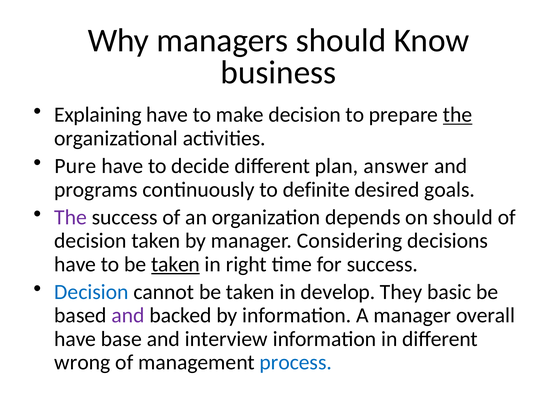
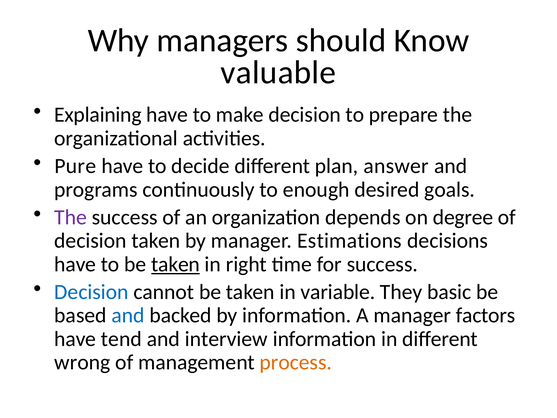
business: business -> valuable (278, 72)
the underline: present -> none (458, 115)
definite: definite -> enough (316, 189)
on should: should -> degree (463, 217)
Considering: Considering -> Estimations (349, 241)
develop: develop -> variable (338, 292)
and colour: purple -> blue (128, 315)
overall: overall -> factors (486, 315)
base: base -> tend (121, 339)
process colour: blue -> orange (296, 362)
